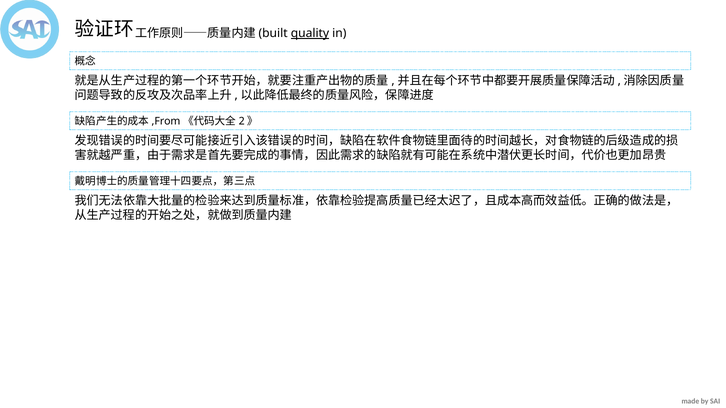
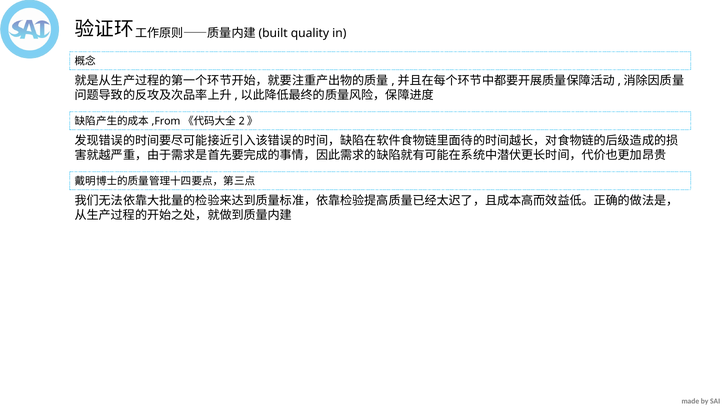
quality underline: present -> none (310, 33)
